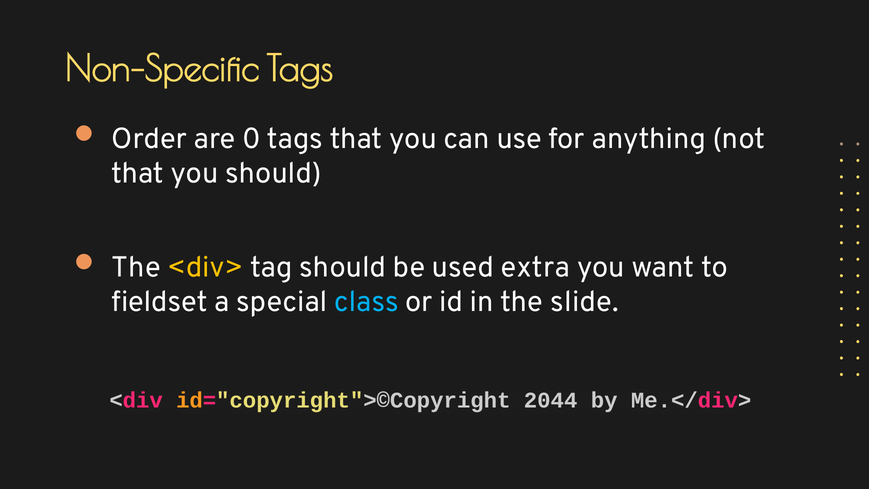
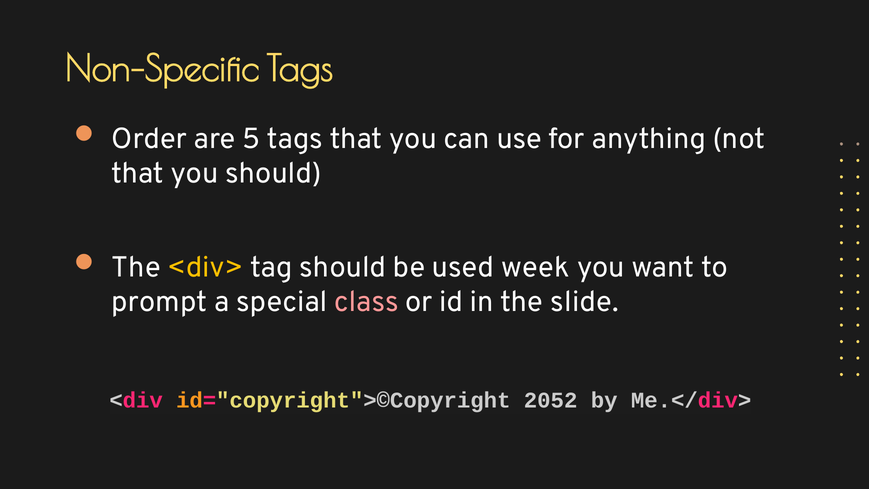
0: 0 -> 5 (251, 139)
extra: extra -> week (535, 267)
fieldset: fieldset -> prompt (159, 302)
class colour: light blue -> pink (366, 302)
2044: 2044 -> 2052 (551, 400)
